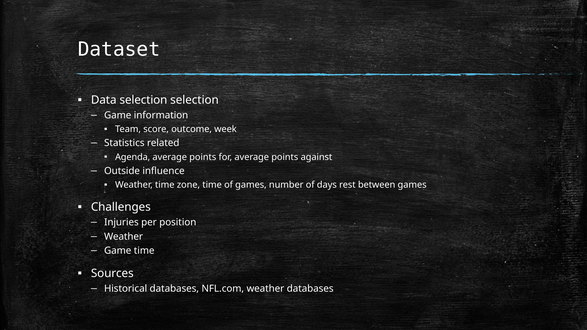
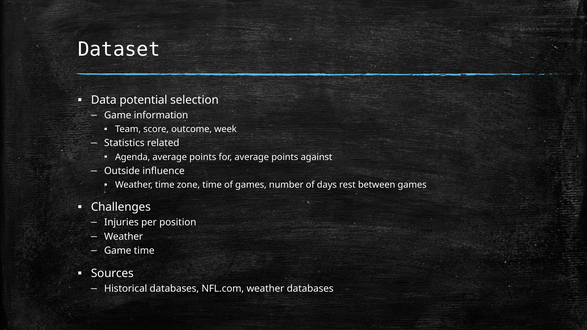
Data selection: selection -> potential (143, 100)
